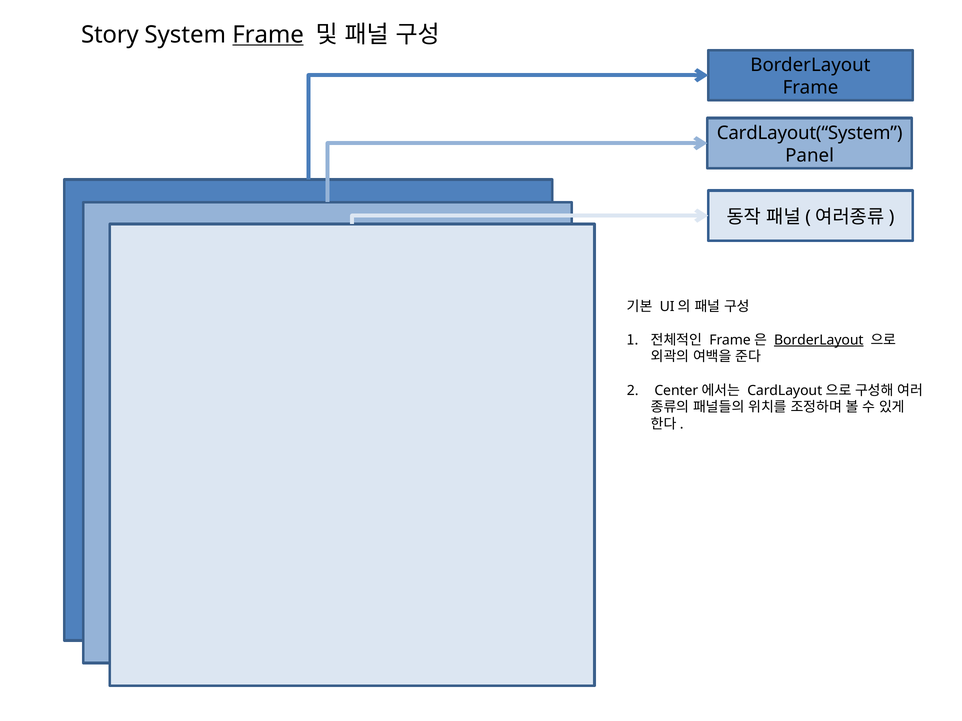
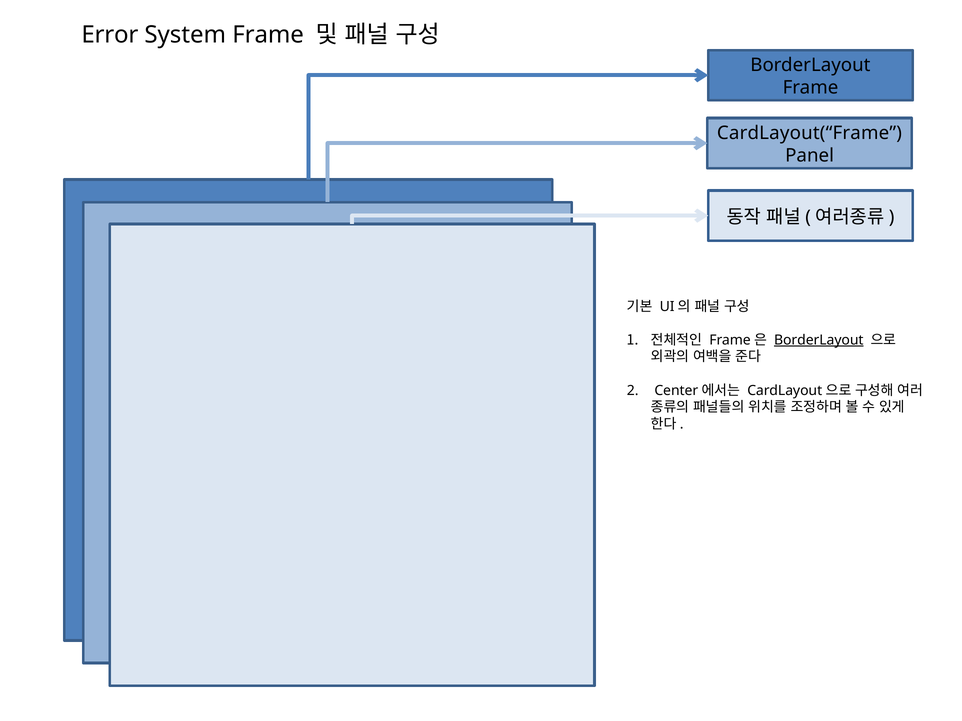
Story: Story -> Error (110, 35)
Frame underline: present -> none (268, 35)
CardLayout(“System: CardLayout(“System -> CardLayout(“Frame (809, 133)
